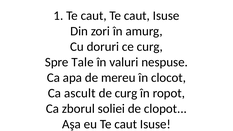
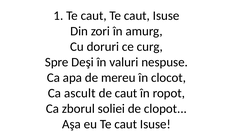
Tale: Tale -> Deşi (83, 62)
de curg: curg -> caut (126, 93)
